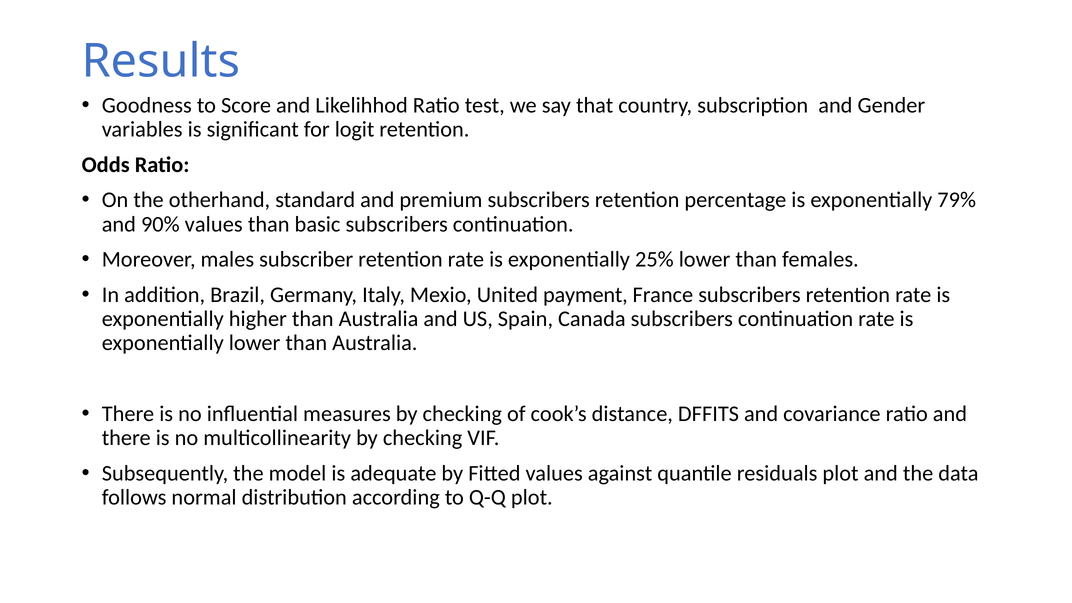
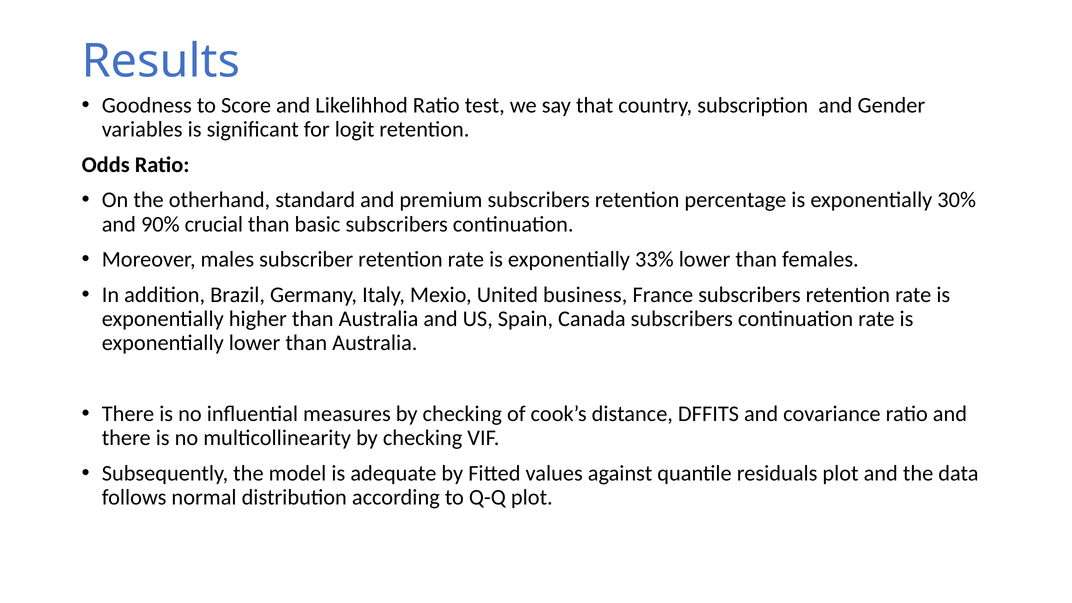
79%: 79% -> 30% (957, 200)
90% values: values -> crucial (214, 224)
25%: 25% -> 33% (654, 259)
payment: payment -> business (585, 295)
